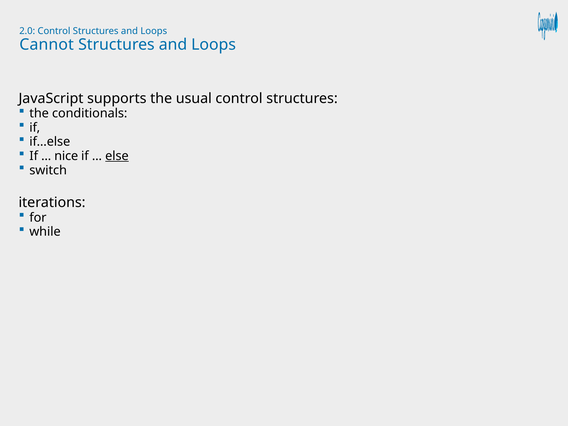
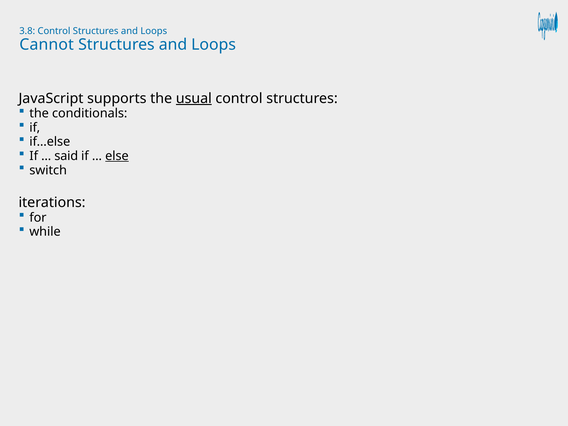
2.0: 2.0 -> 3.8 (27, 31)
usual underline: none -> present (194, 98)
nice: nice -> said (66, 156)
